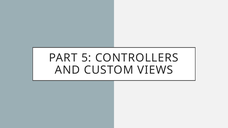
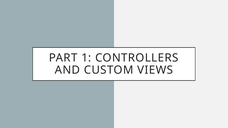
5: 5 -> 1 (86, 58)
